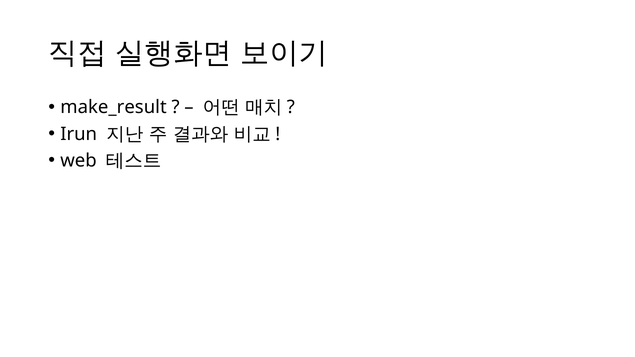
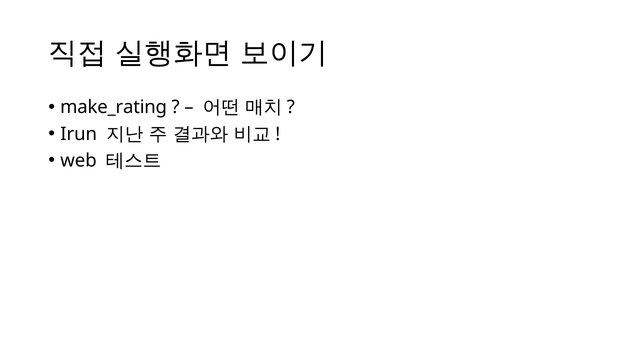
make_result: make_result -> make_rating (114, 107)
